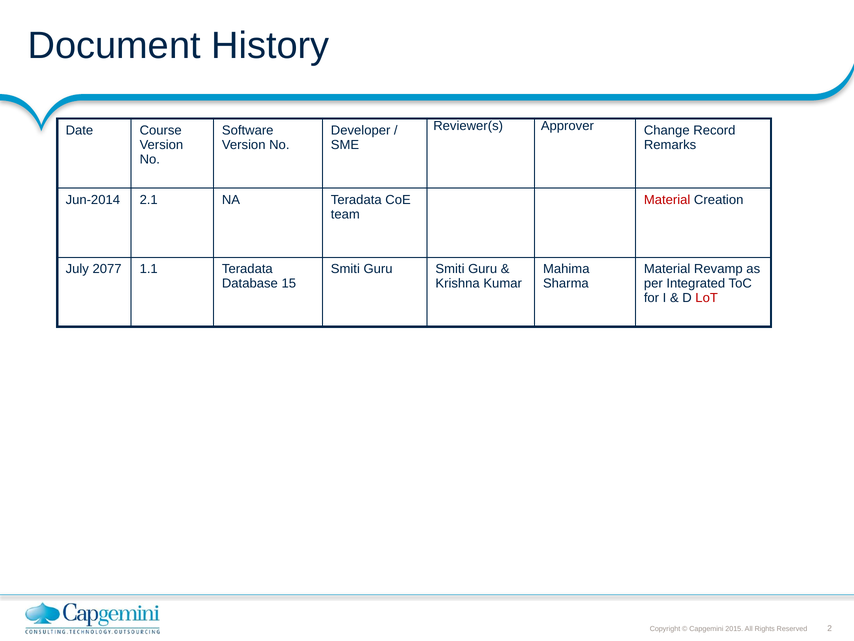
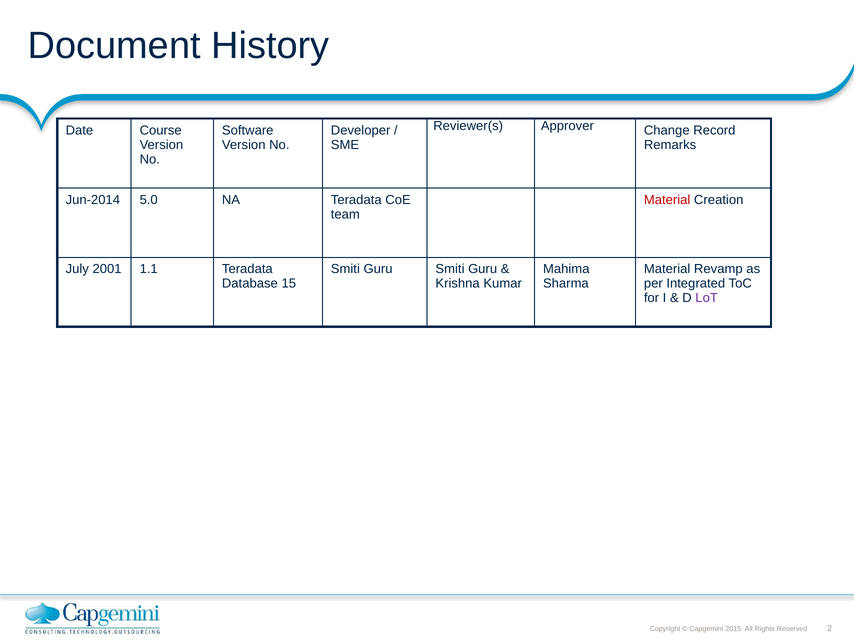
2.1: 2.1 -> 5.0 (149, 200)
2077: 2077 -> 2001 (107, 269)
LoT colour: red -> purple (707, 298)
